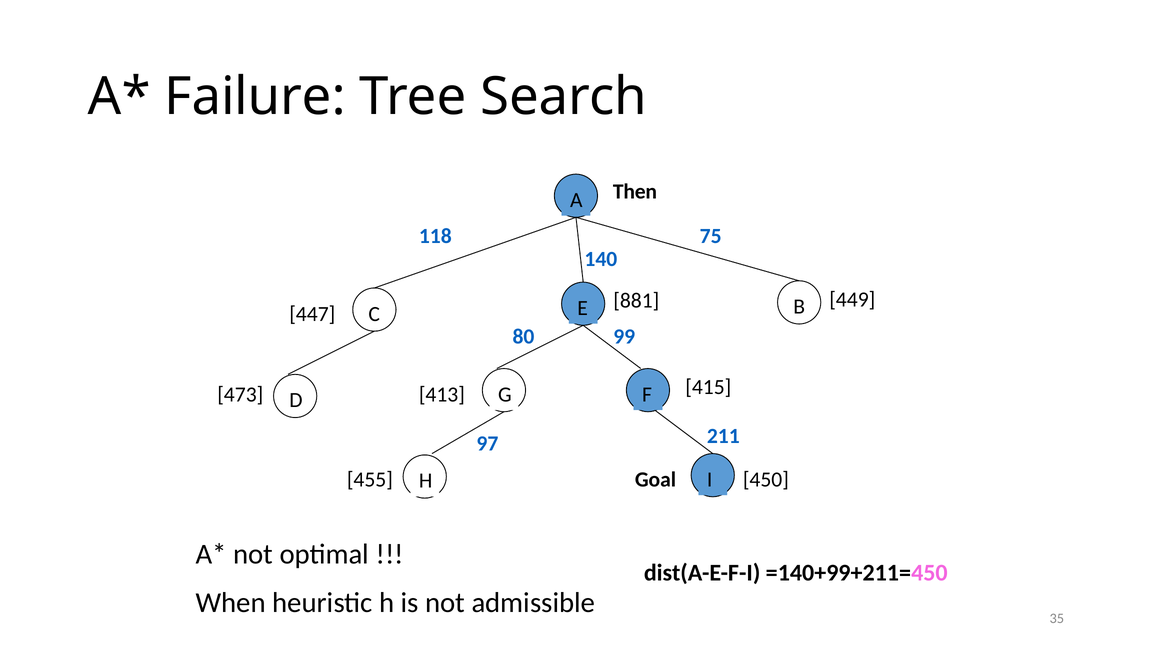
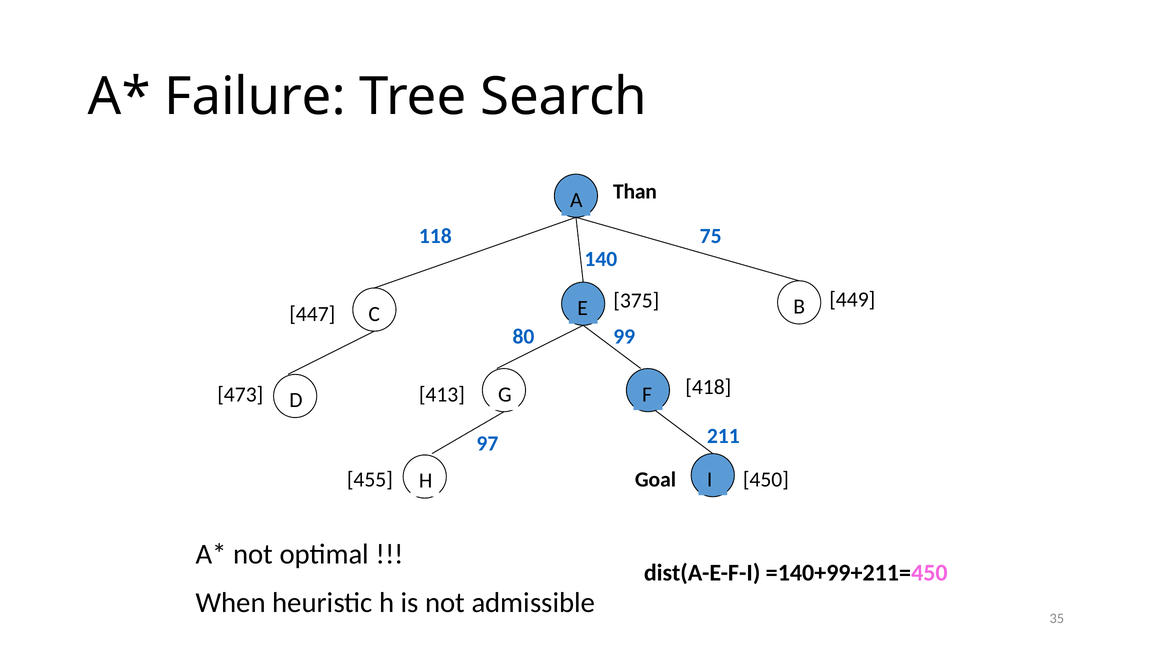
Then: Then -> Than (635, 191)
881: 881 -> 375 (636, 301)
415: 415 -> 418 (708, 387)
